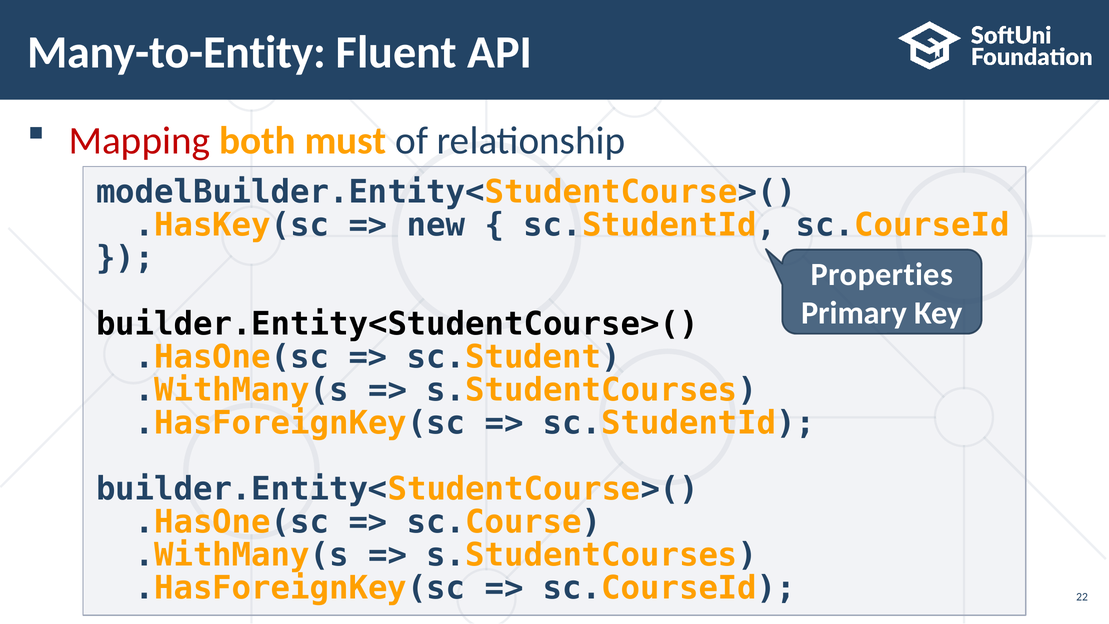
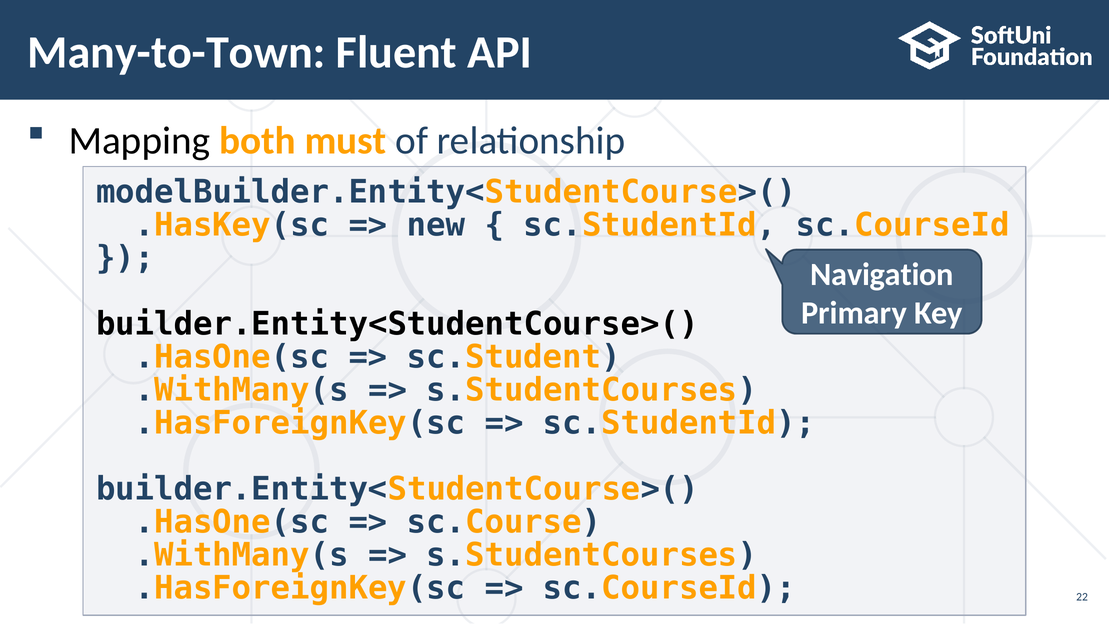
Many-to-Entity: Many-to-Entity -> Many-to-Town (176, 53)
Mapping colour: red -> black (139, 141)
Properties: Properties -> Navigation (882, 274)
